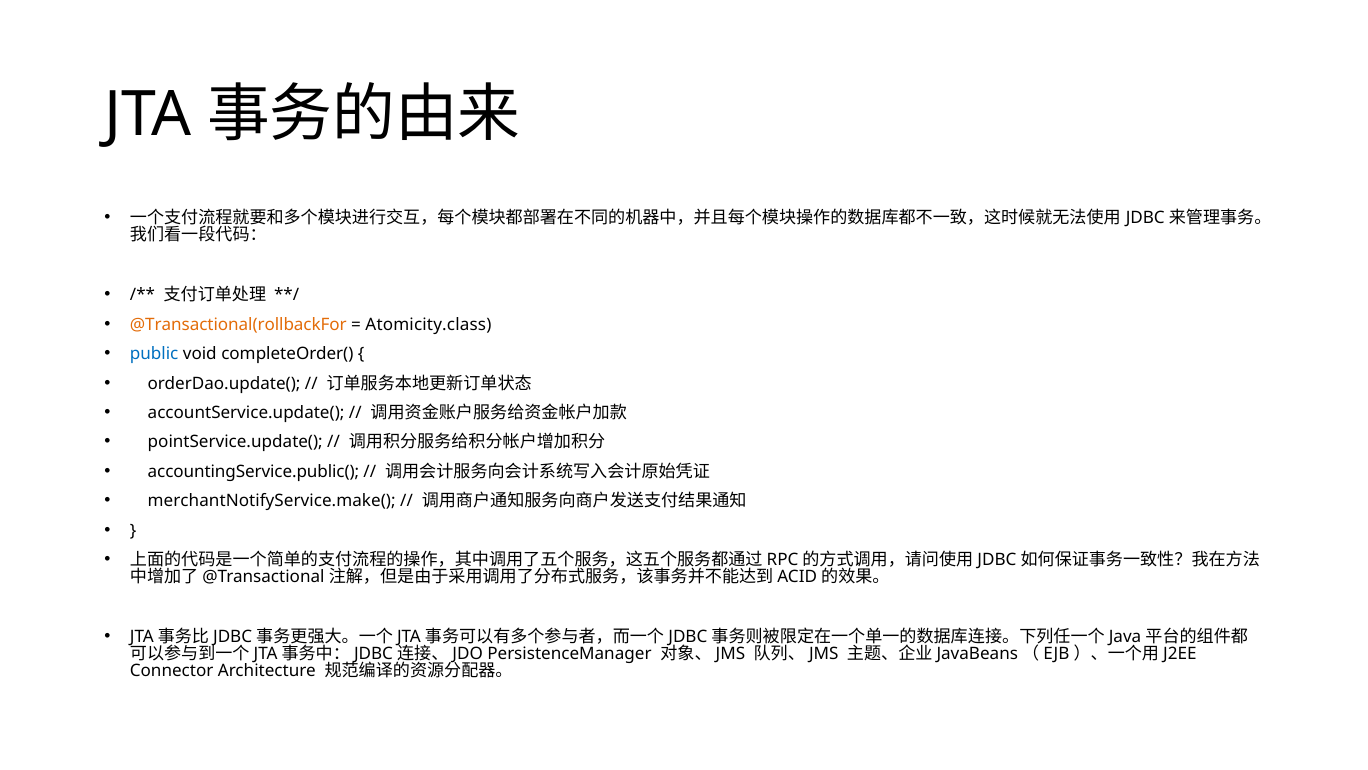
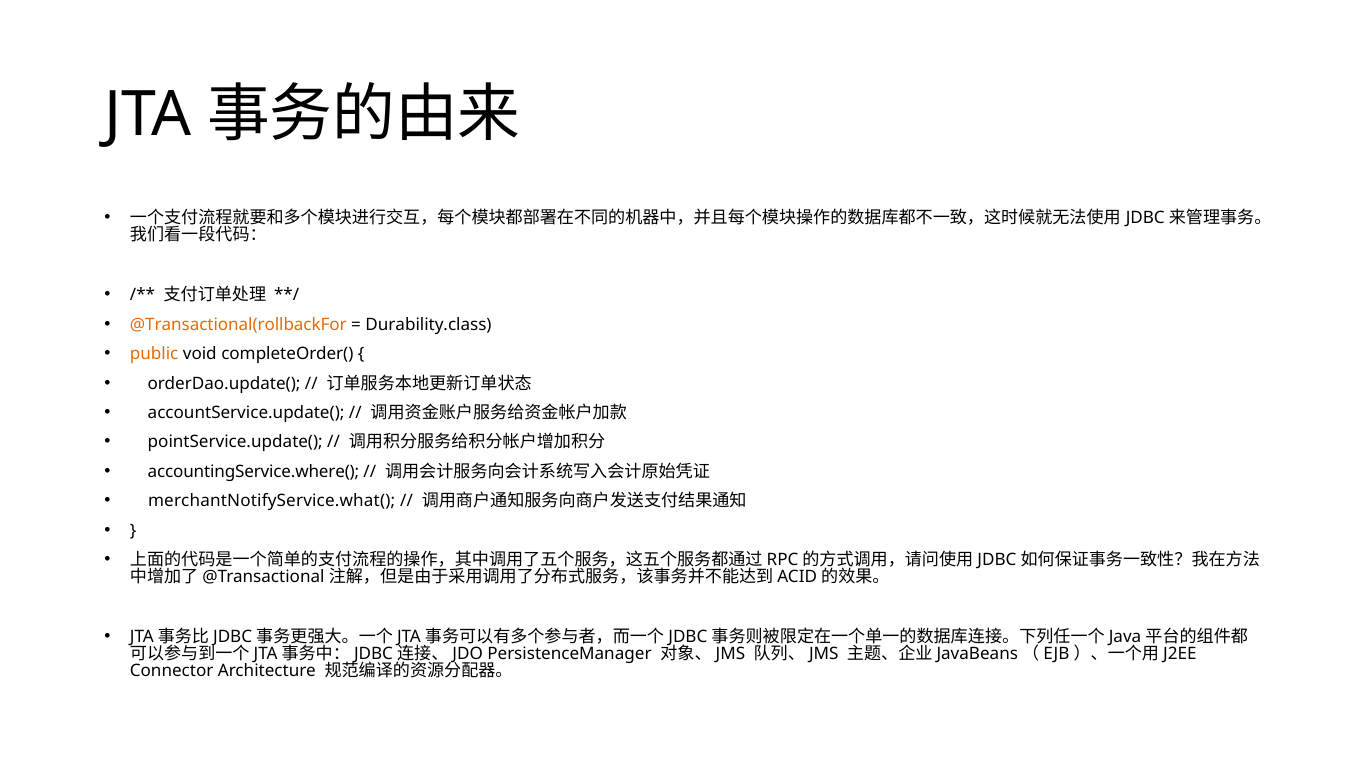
Atomicity.class: Atomicity.class -> Durability.class (429, 324)
public colour: blue -> orange (154, 354)
accountingService.public(: accountingService.public( -> accountingService.where( (253, 471)
merchantNotifyService.make(: merchantNotifyService.make( -> merchantNotifyService.what( (272, 501)
